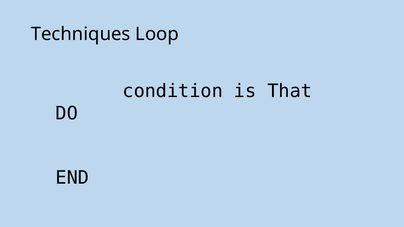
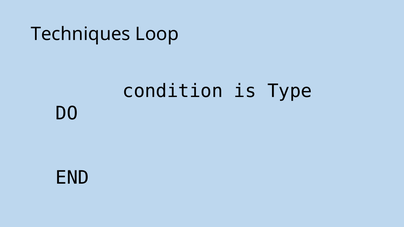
That: That -> Type (290, 91)
